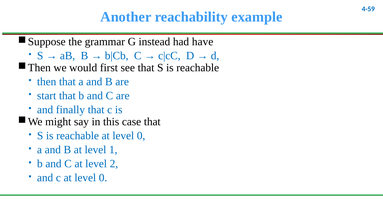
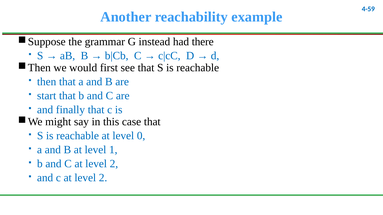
have: have -> there (203, 42)
0: 0 -> 2 (103, 178)
